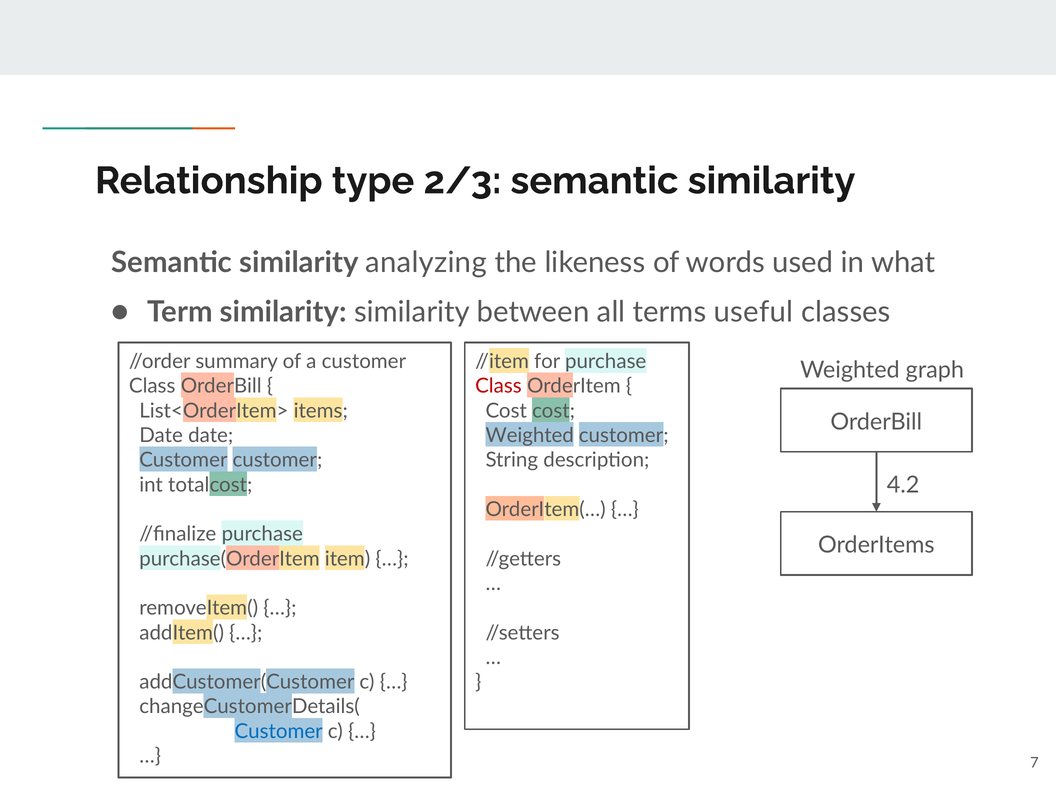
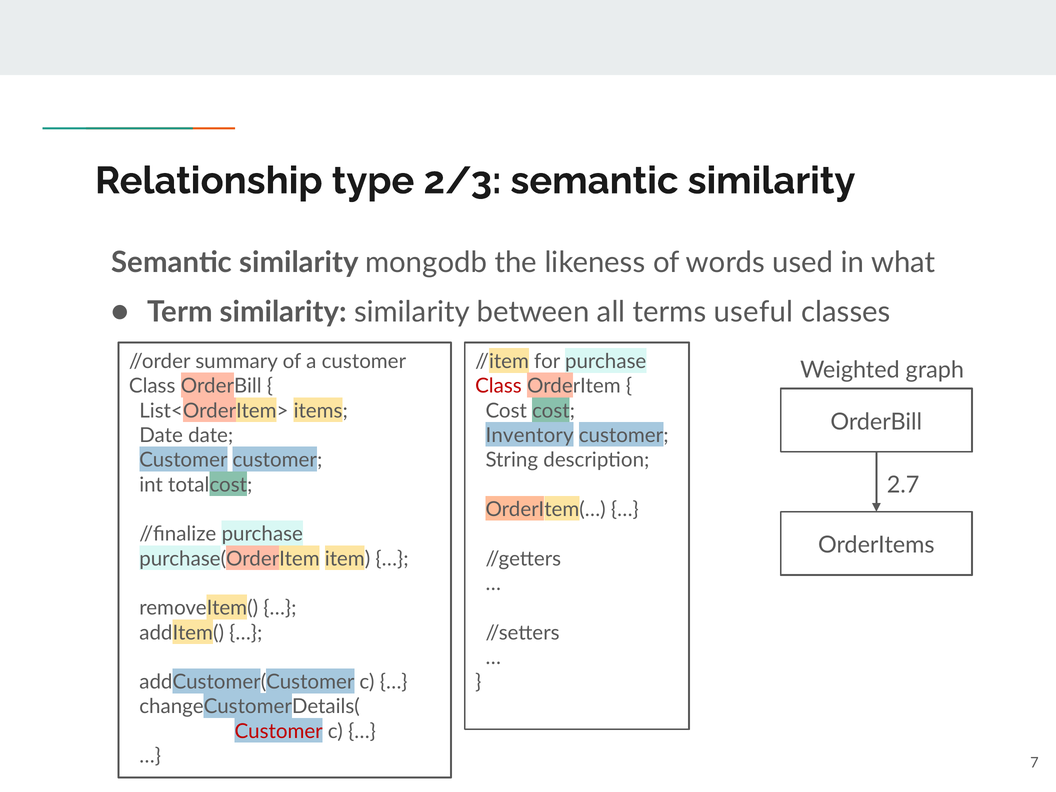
analyzing: analyzing -> mongodb (426, 263)
Weighted: Weighted -> Inventory (530, 435)
4.2: 4.2 -> 2.7 (903, 485)
Customer colour: blue -> red (279, 731)
